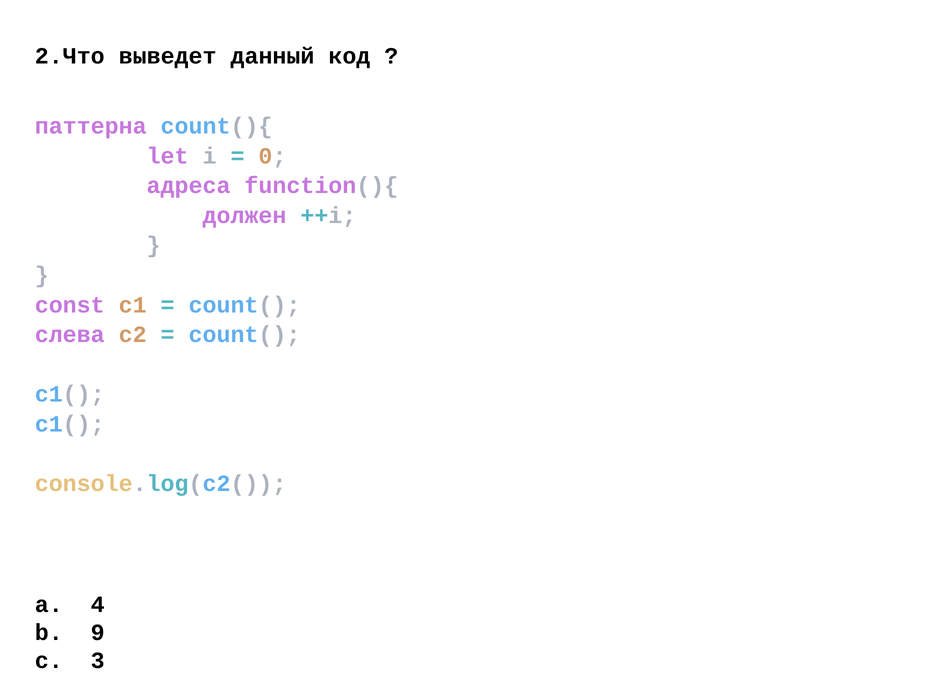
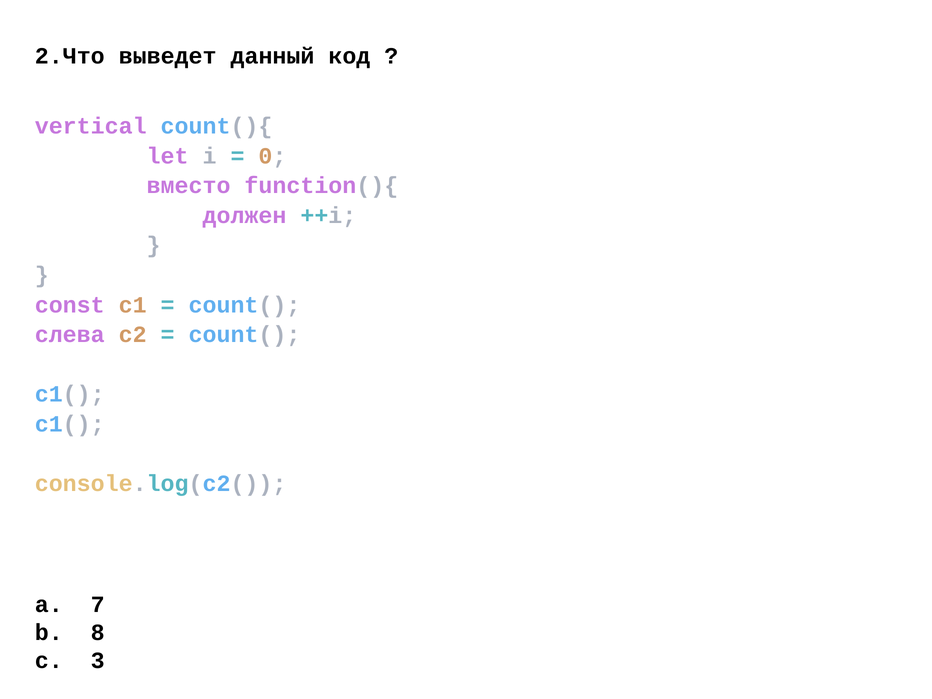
паттерна: паттерна -> vertical (91, 126)
адреса: адреса -> вместо (189, 186)
4: 4 -> 7 (98, 605)
9: 9 -> 8 (98, 632)
